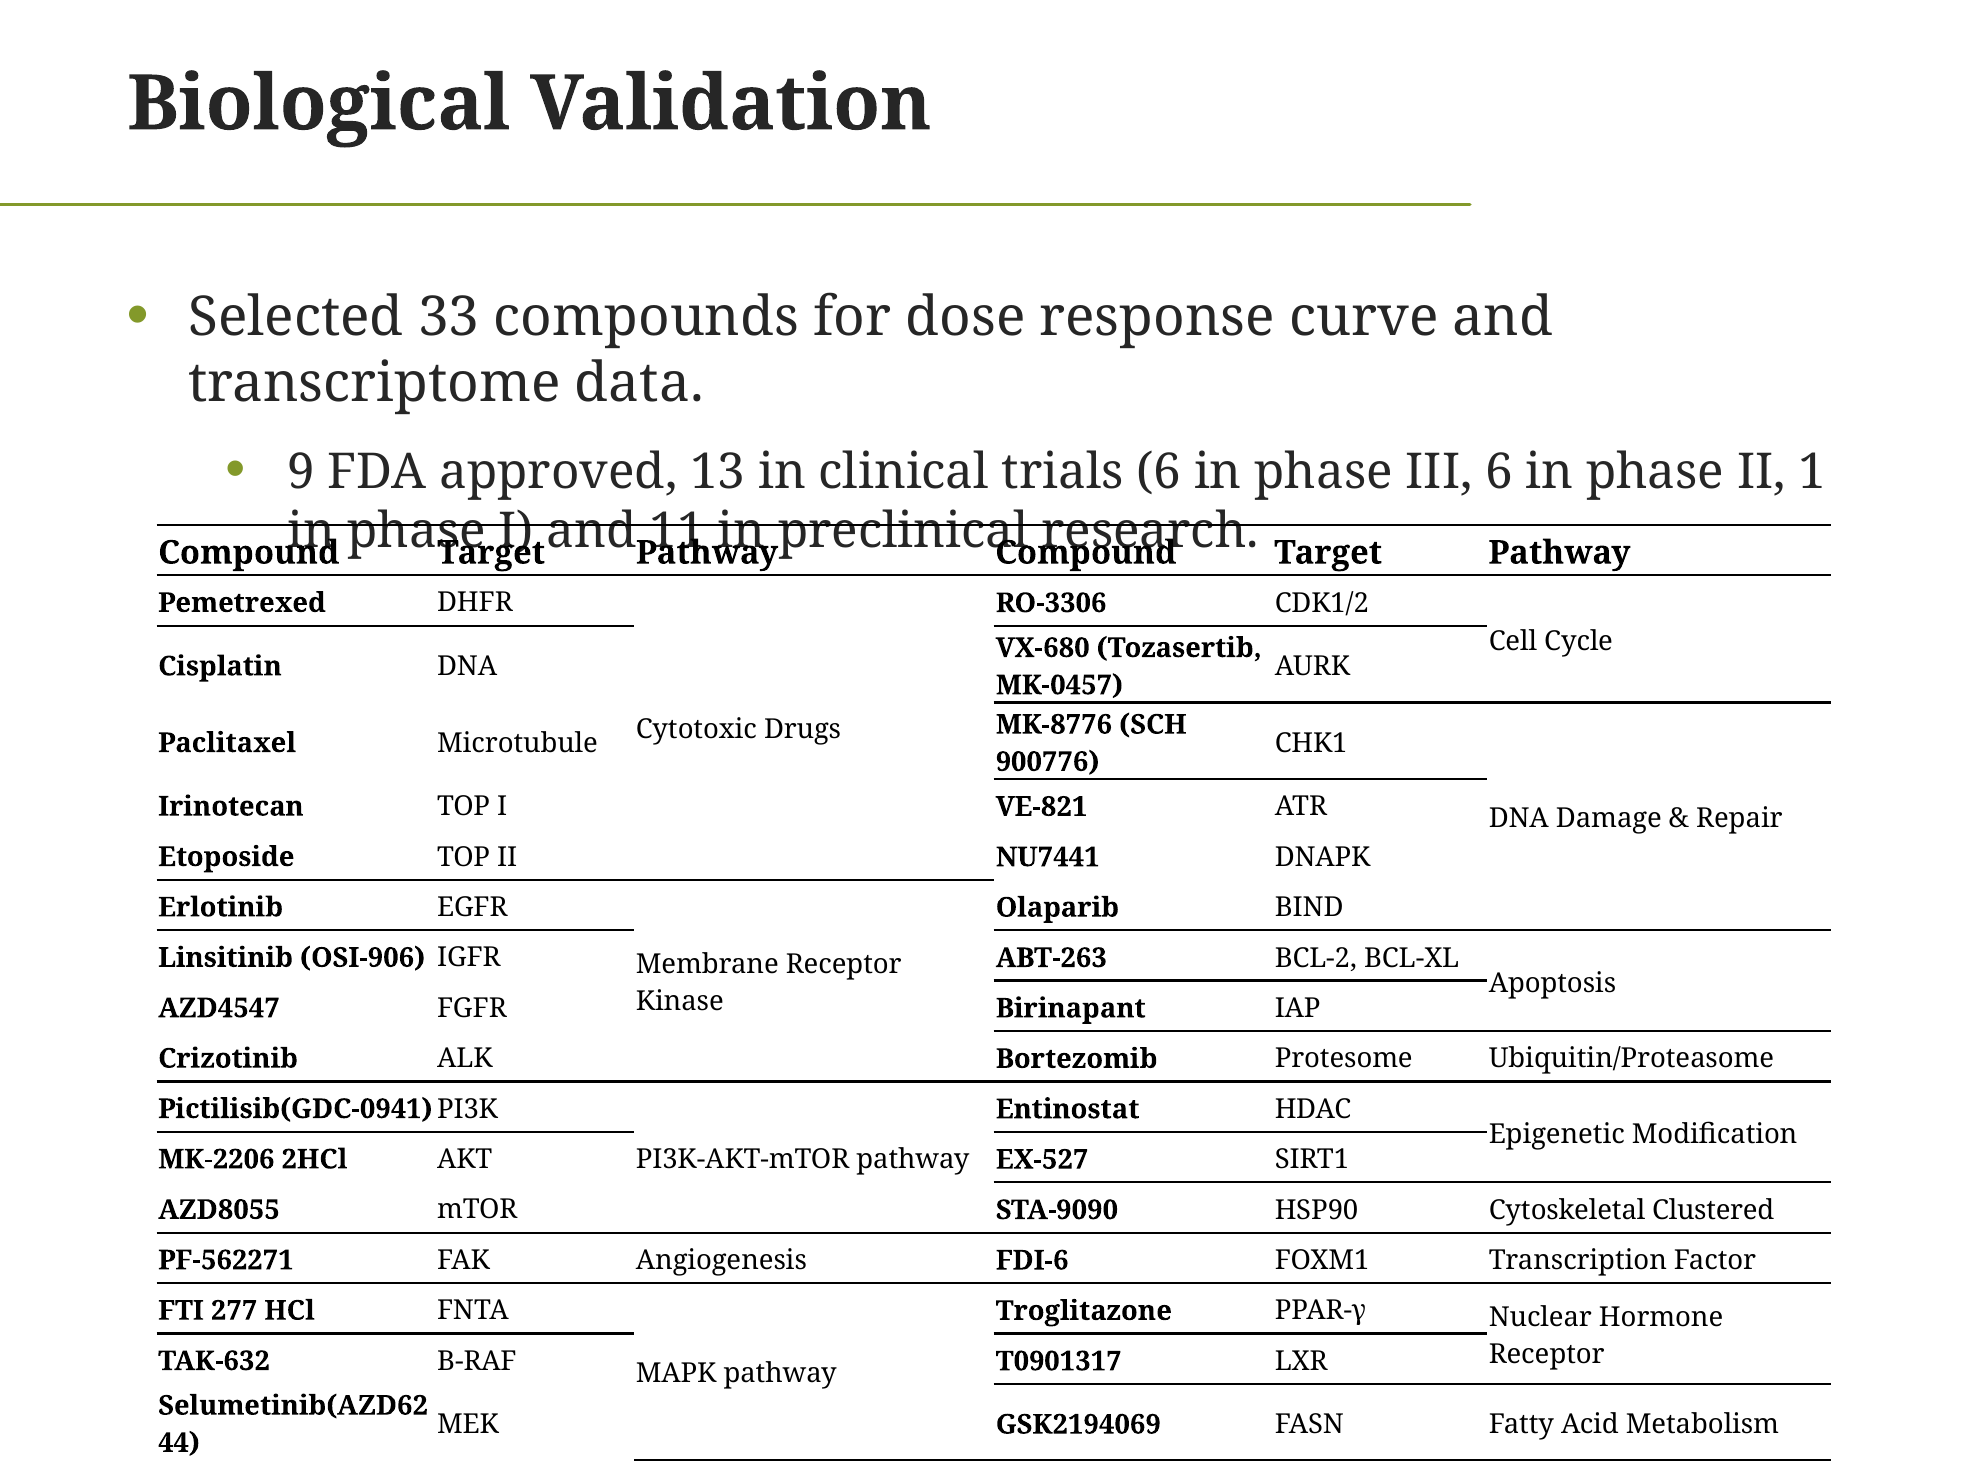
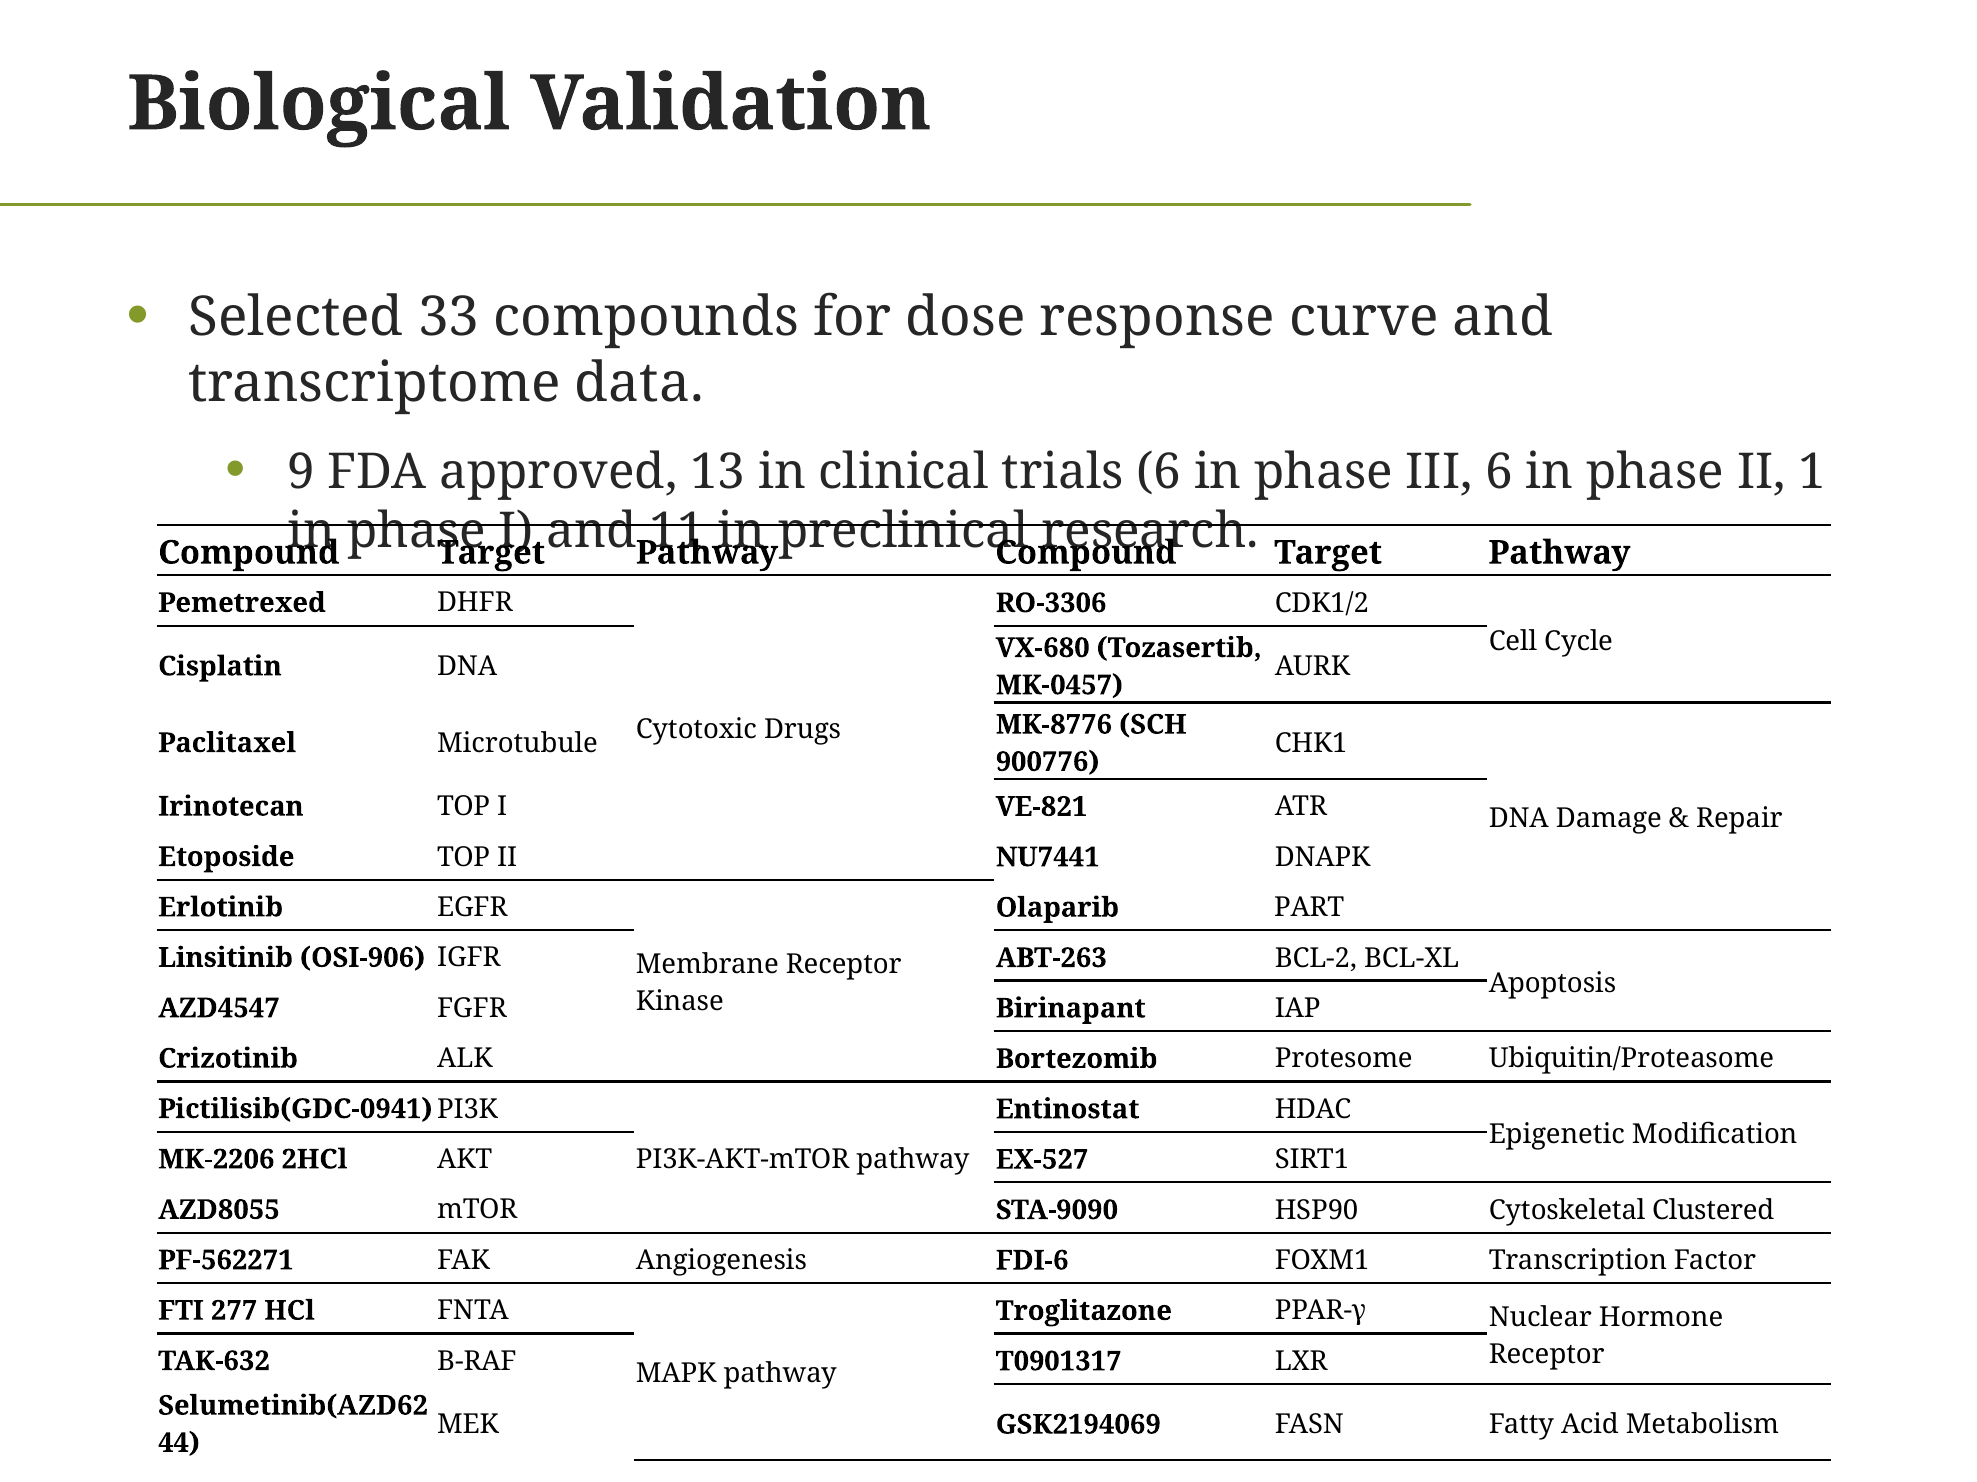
BIND: BIND -> PART (1309, 908)
